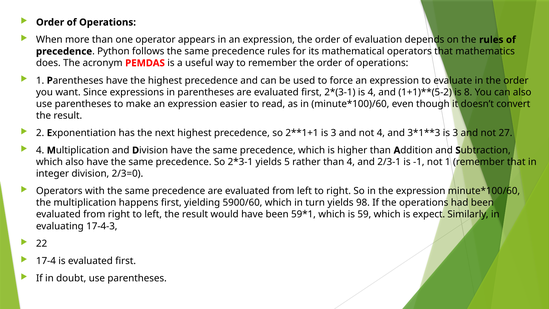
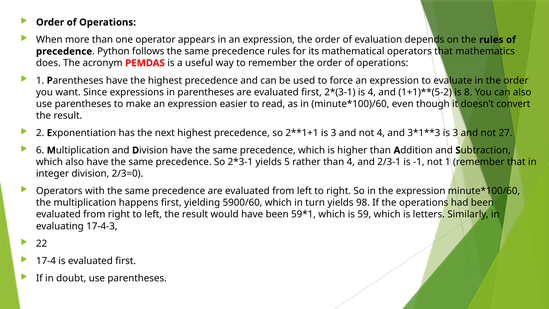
4: 4 -> 6 (40, 150)
expect: expect -> letters (429, 214)
